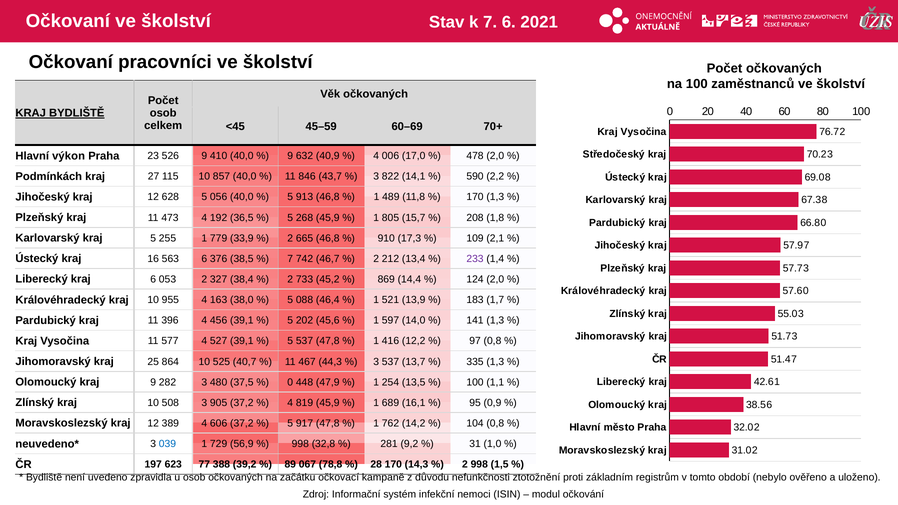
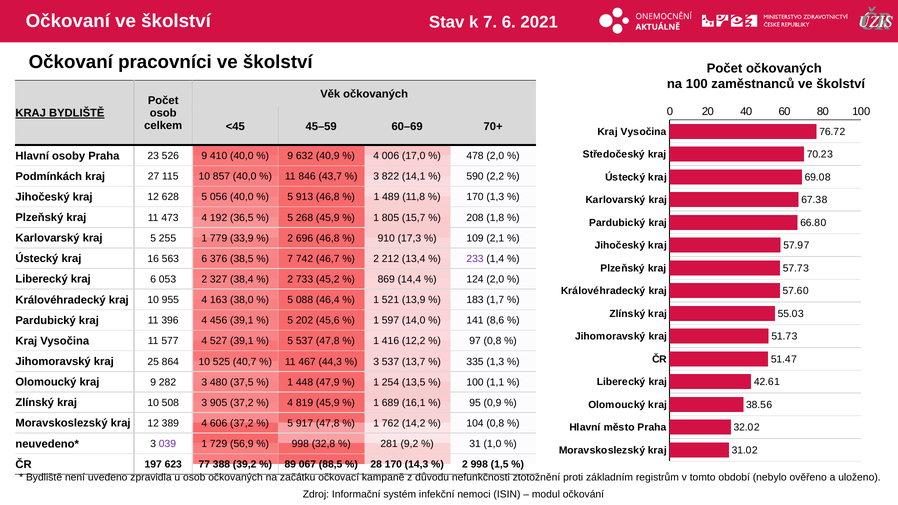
výkon: výkon -> osoby (69, 156)
665: 665 -> 696 (305, 238)
141 1,3: 1,3 -> 8,6 (495, 321)
0: 0 -> 1 (290, 382)
039 colour: blue -> purple (167, 444)
78,8: 78,8 -> 88,5 (331, 465)
